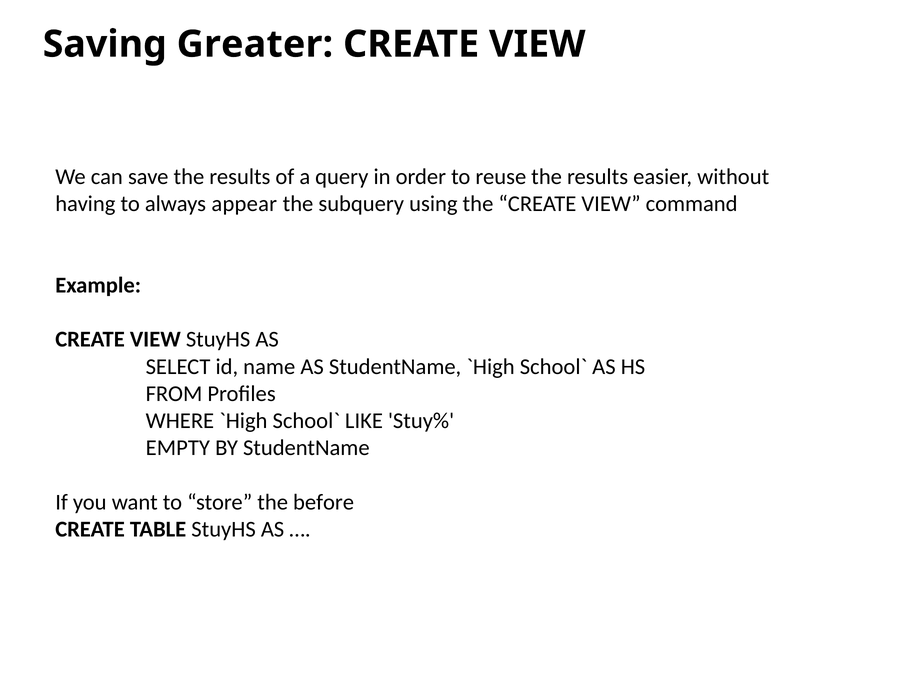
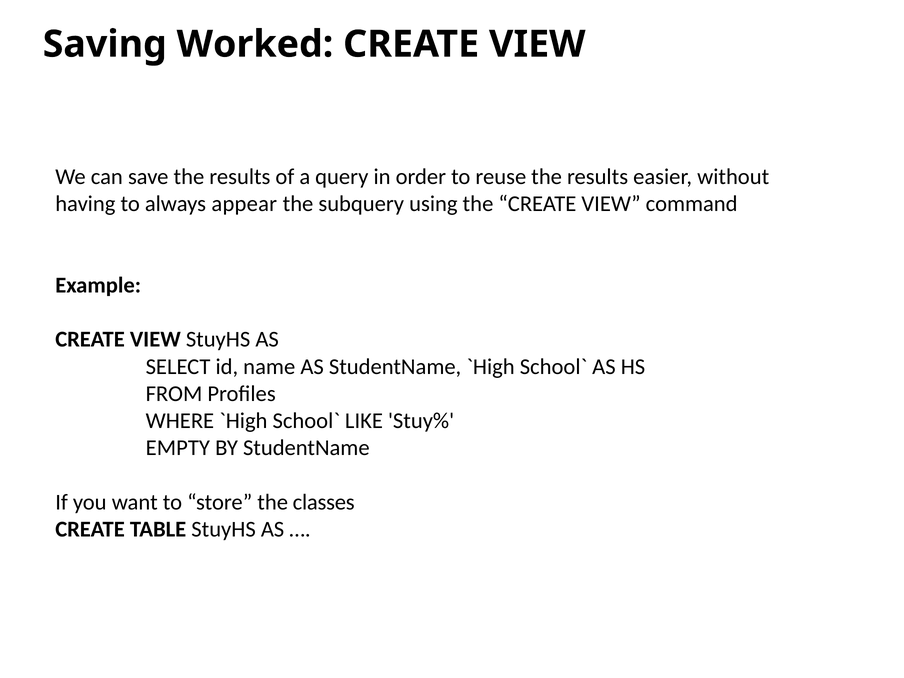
Greater: Greater -> Worked (255, 44)
before: before -> classes (324, 502)
